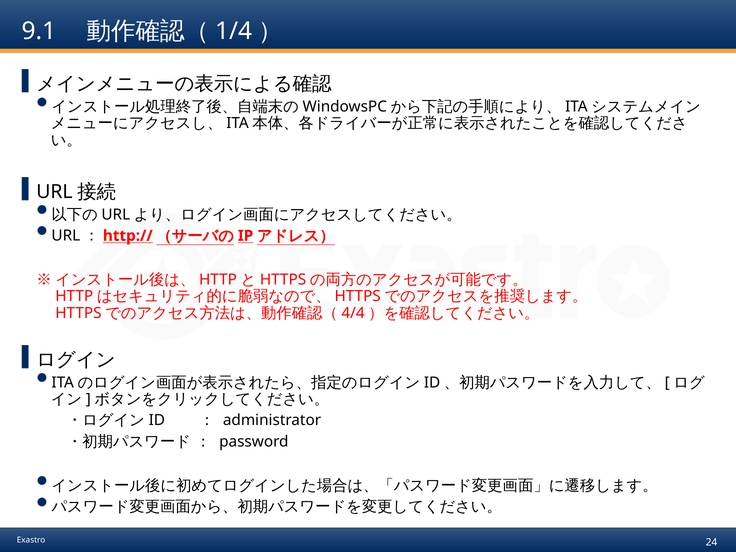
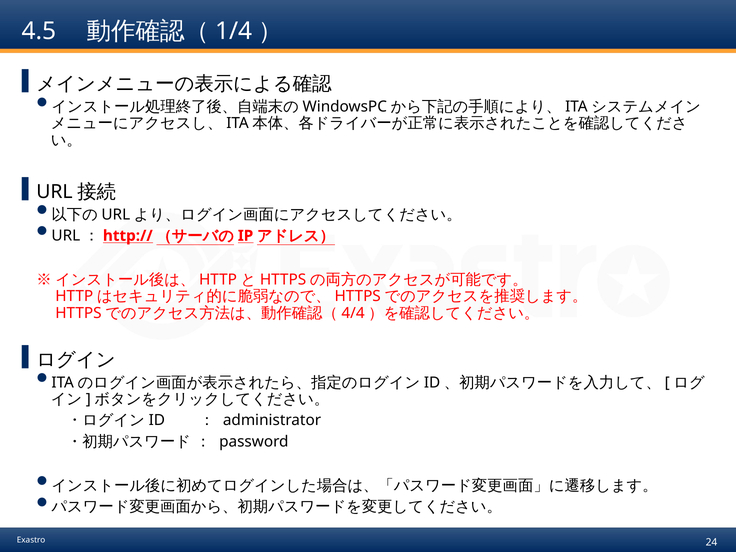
9.1: 9.1 -> 4.5 (39, 31)
